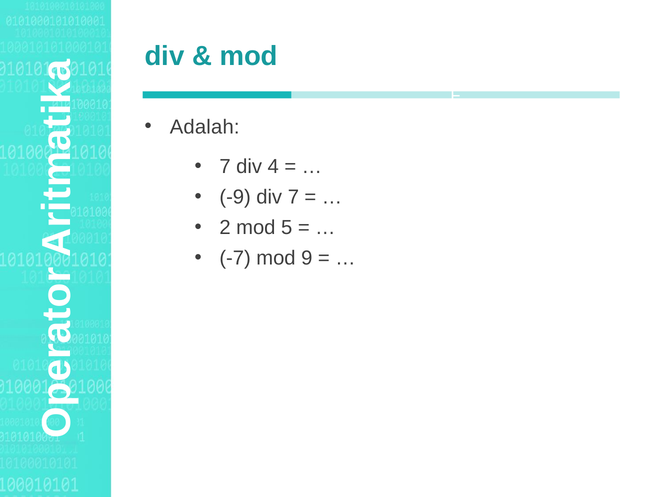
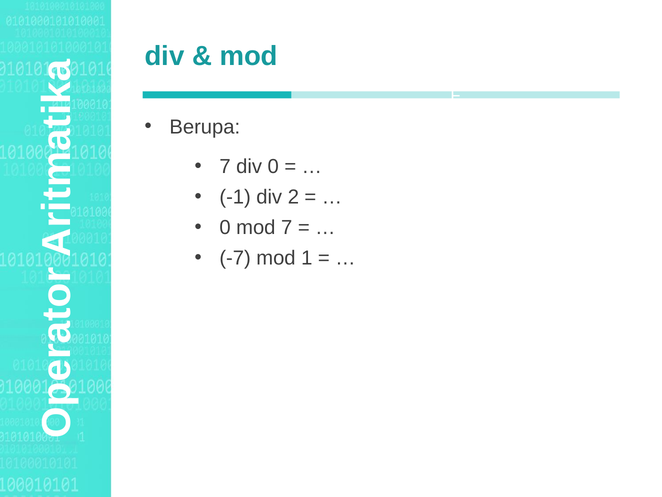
Adalah: Adalah -> Berupa (205, 127)
div 4: 4 -> 0 (273, 167)
-9: -9 -> -1 (235, 197)
div 7: 7 -> 2 (293, 197)
2: 2 -> 0 (225, 227)
mod 5: 5 -> 7 (287, 227)
9: 9 -> 1 (307, 258)
